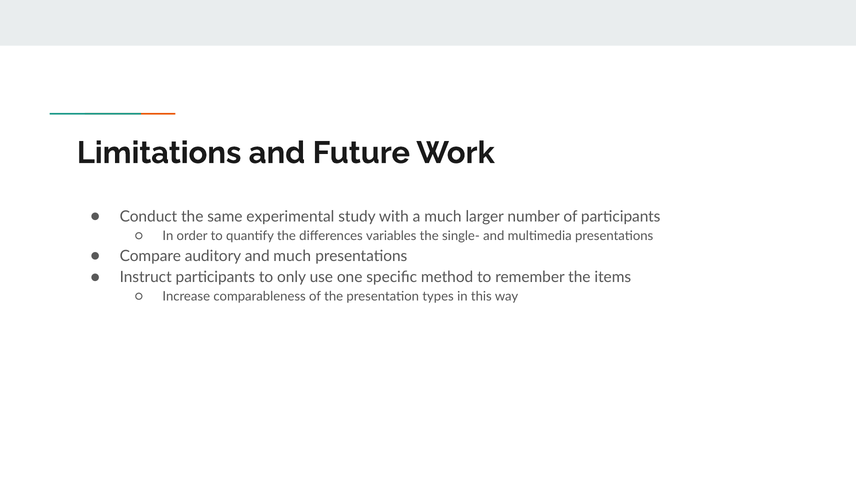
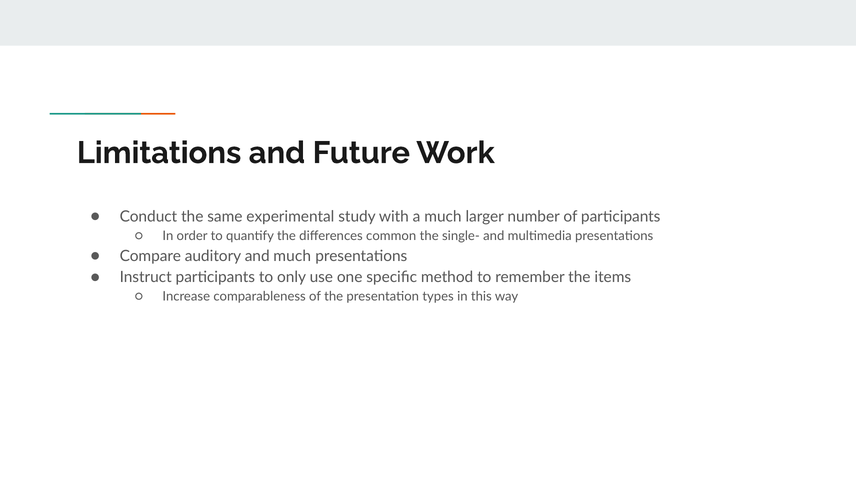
variables: variables -> common (391, 236)
